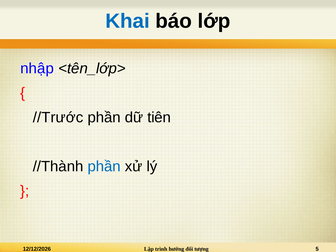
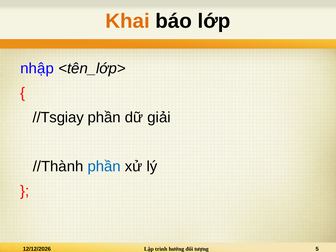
Khai colour: blue -> orange (128, 21)
//Trước: //Trước -> //Tsgiay (58, 118)
tiên: tiên -> giải (159, 118)
